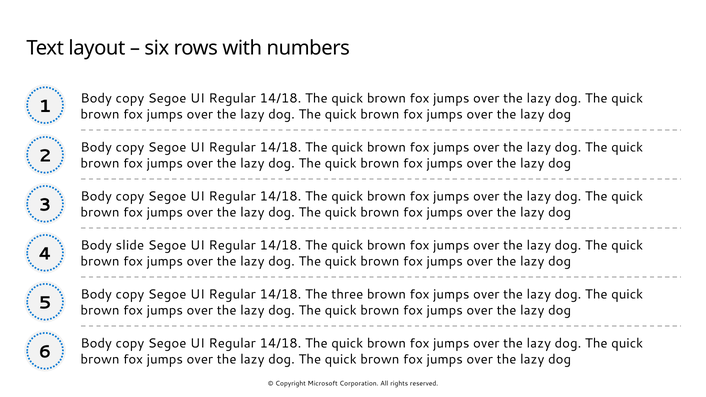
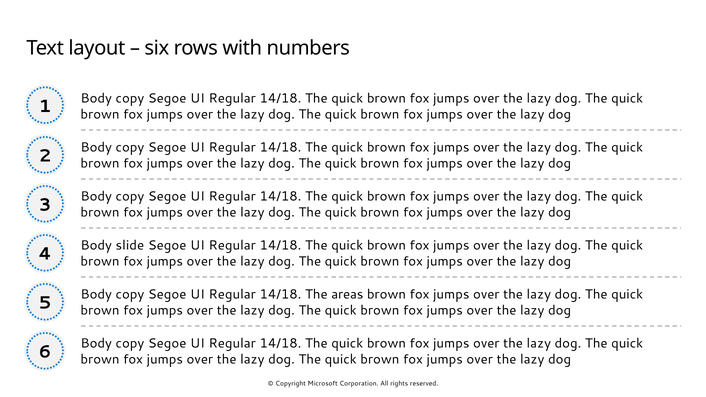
three: three -> areas (347, 294)
